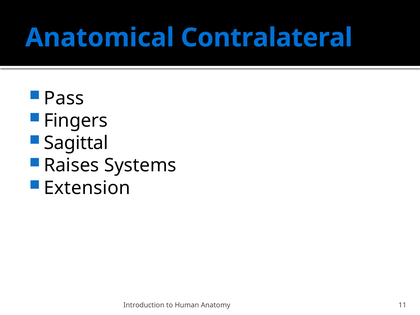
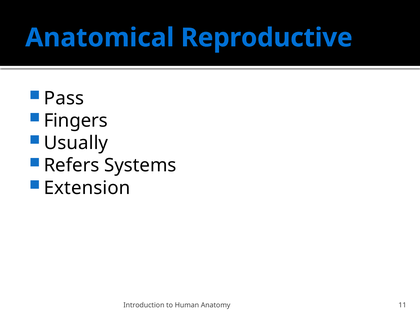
Contralateral: Contralateral -> Reproductive (267, 38)
Sagittal: Sagittal -> Usually (76, 143)
Raises: Raises -> Refers (71, 165)
